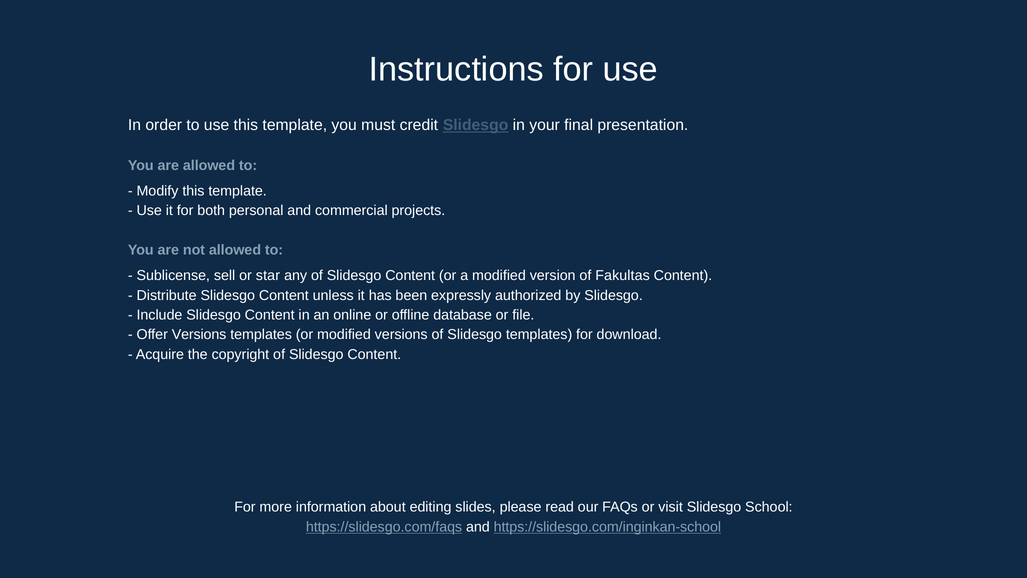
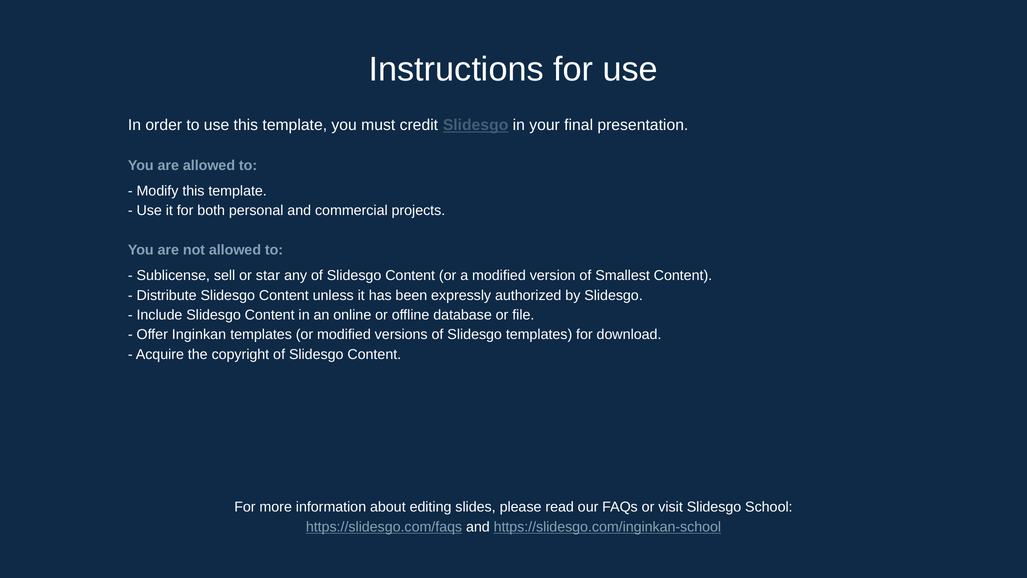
Fakultas: Fakultas -> Smallest (623, 276)
Offer Versions: Versions -> Inginkan (199, 335)
